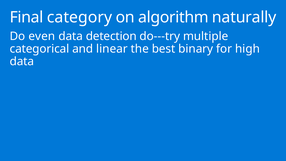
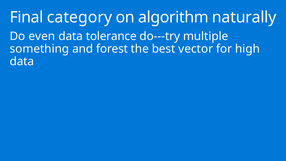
detection: detection -> tolerance (111, 36)
categorical: categorical -> something (39, 49)
linear: linear -> forest (112, 49)
binary: binary -> vector (196, 49)
